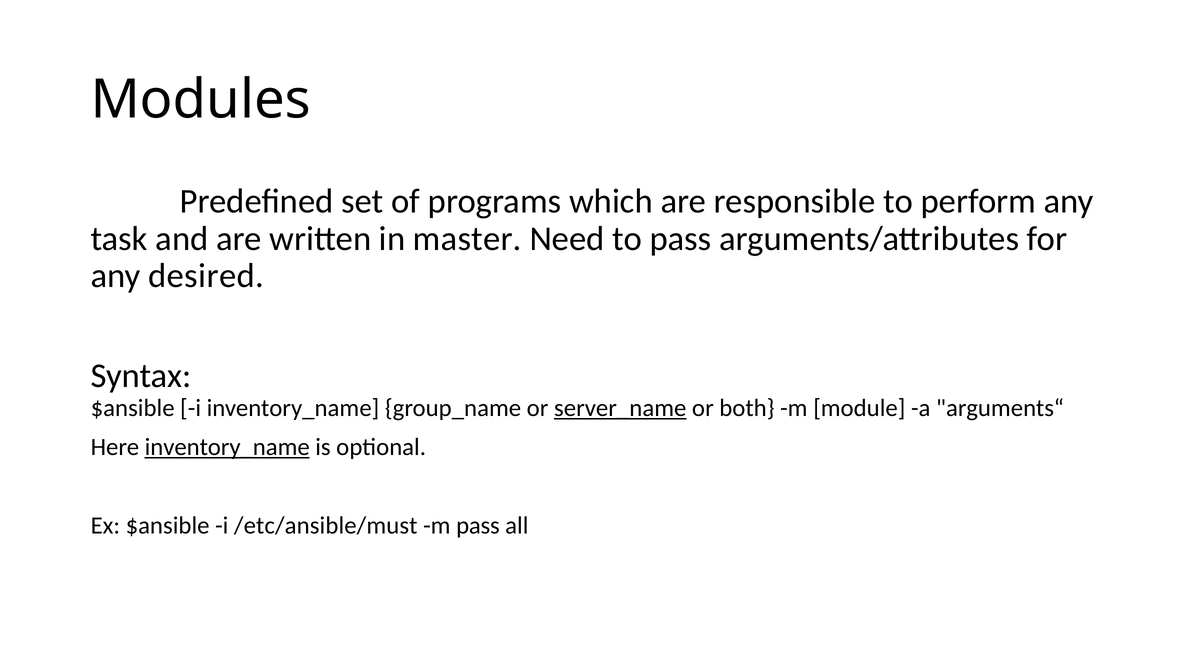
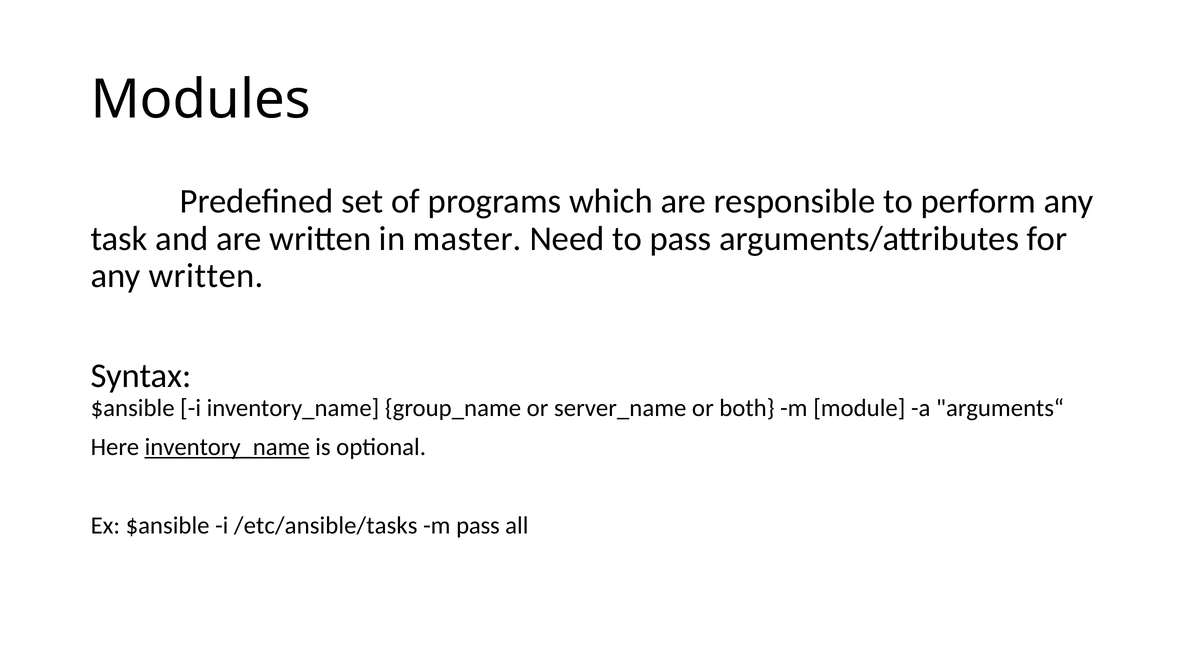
any desired: desired -> written (206, 276)
server_name underline: present -> none (620, 408)
/etc/ansible/must: /etc/ansible/must -> /etc/ansible/tasks (326, 525)
